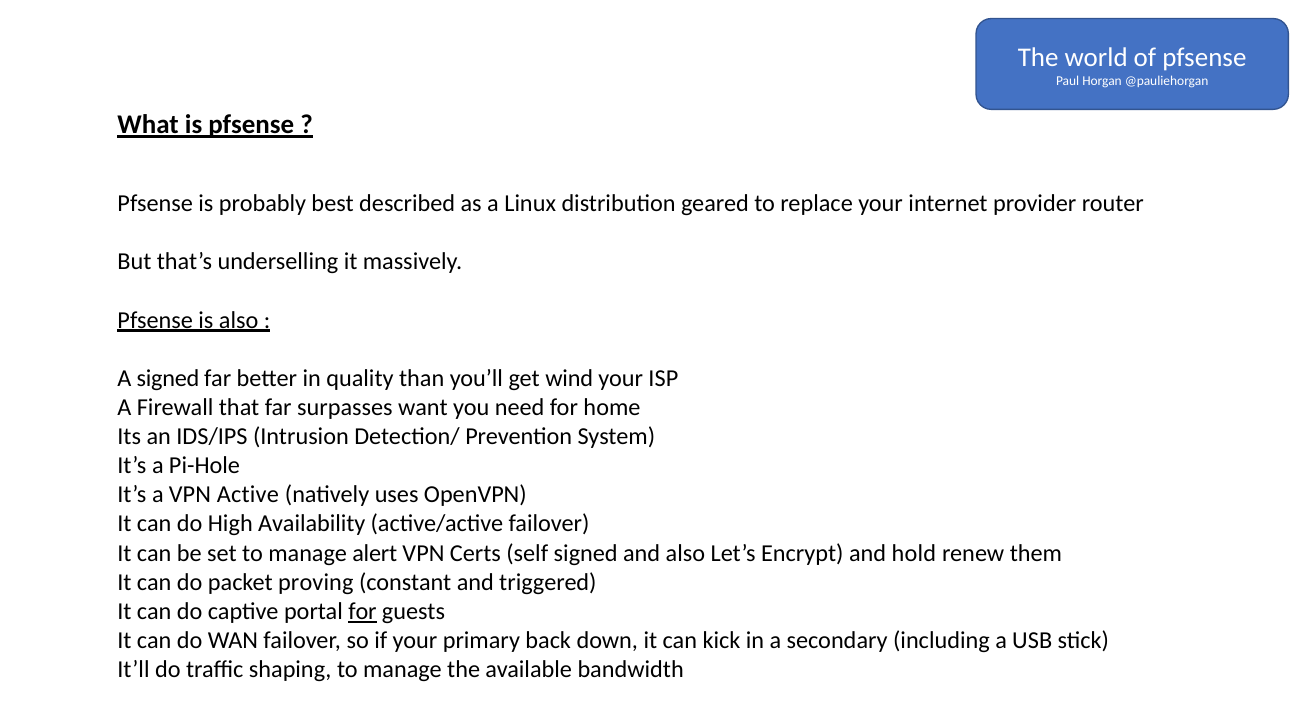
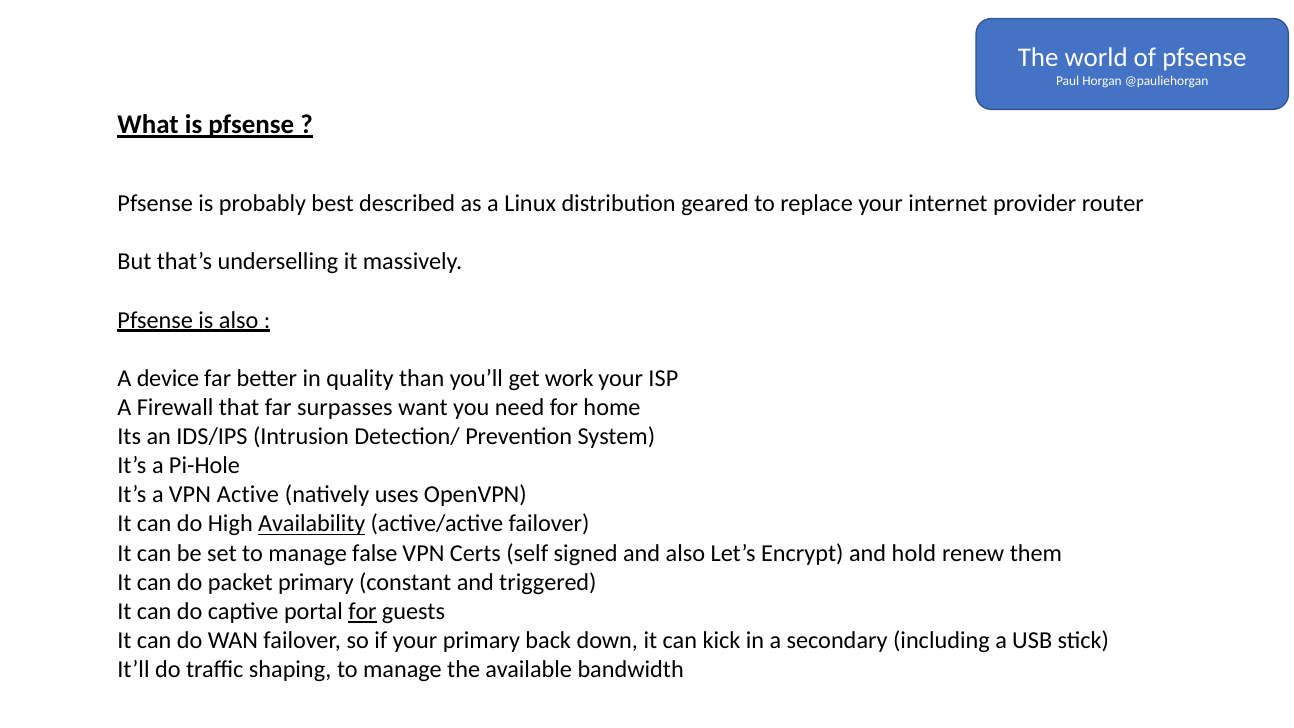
A signed: signed -> device (168, 378)
wind: wind -> work (569, 378)
Availability underline: none -> present (312, 524)
alert: alert -> false (375, 553)
packet proving: proving -> primary (316, 582)
